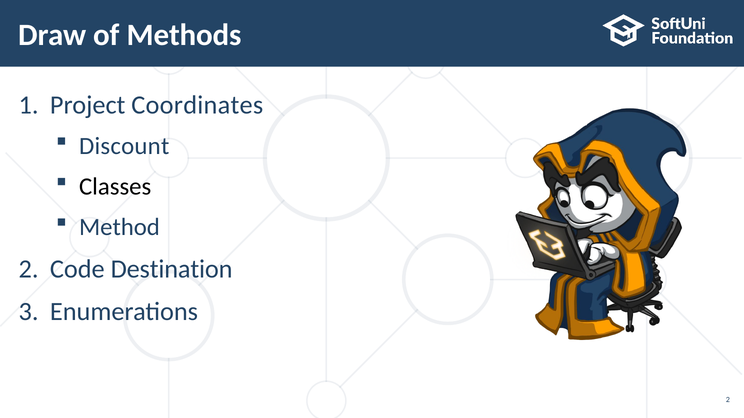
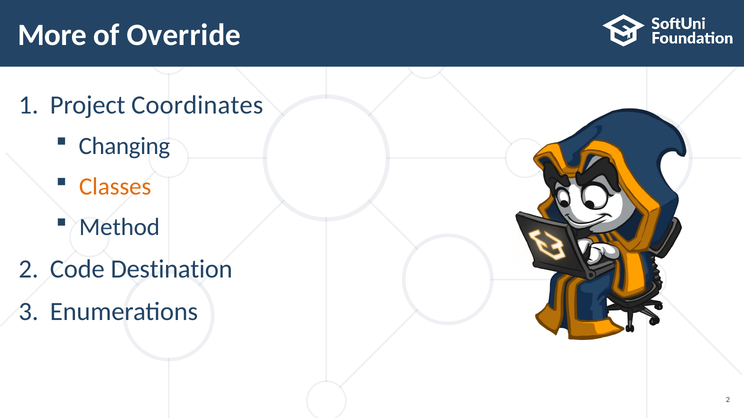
Draw: Draw -> More (52, 35)
Methods: Methods -> Override (184, 35)
Discount: Discount -> Changing (124, 146)
Classes colour: black -> orange (115, 187)
